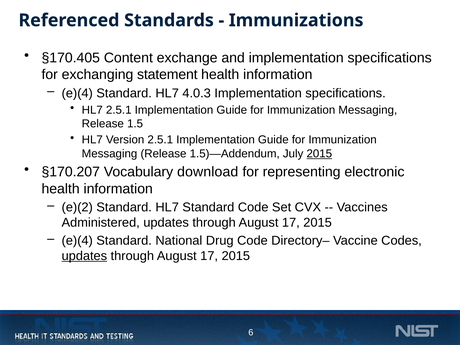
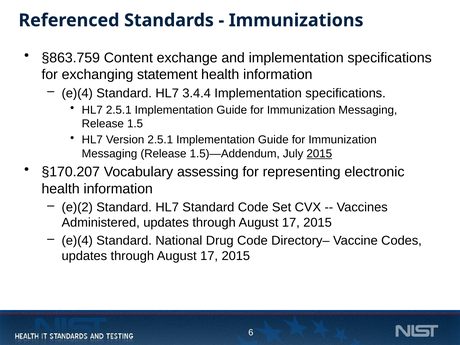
§170.405: §170.405 -> §863.759 (71, 58)
4.0.3: 4.0.3 -> 3.4.4 (197, 93)
download: download -> assessing (208, 172)
updates underline: present -> none (84, 256)
